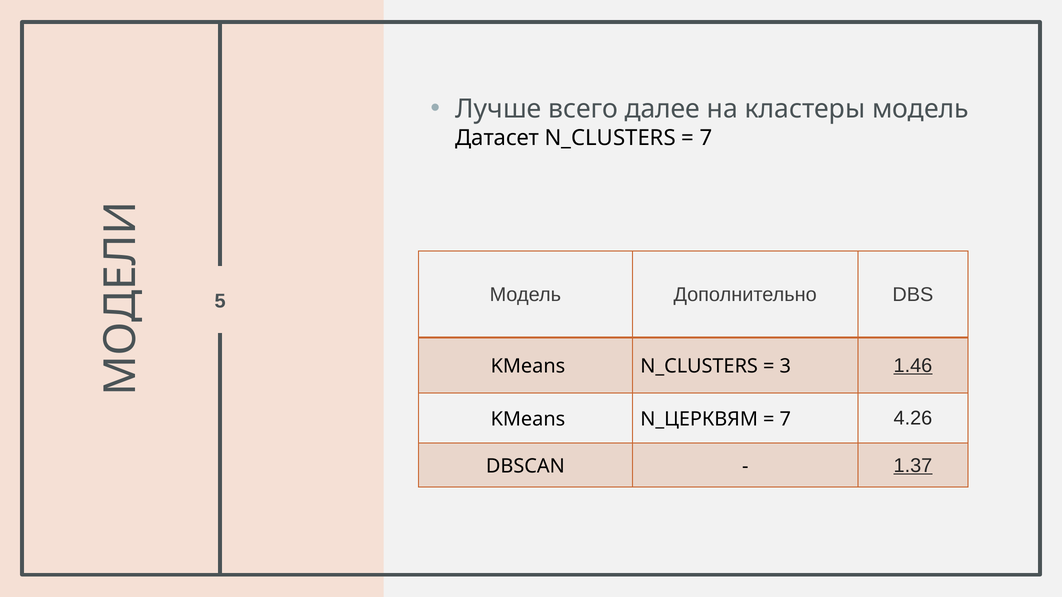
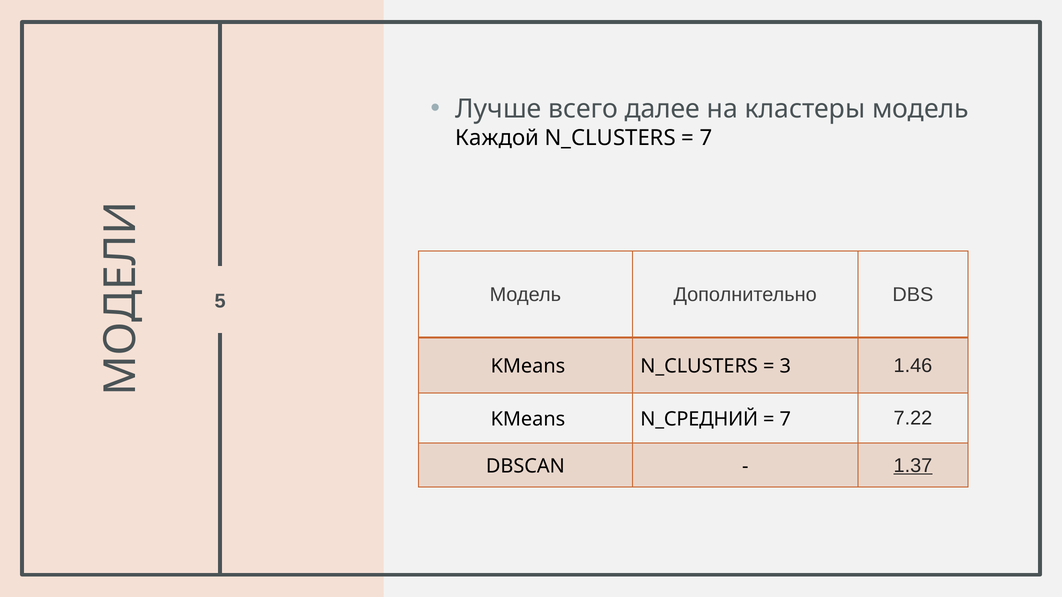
Датасет: Датасет -> Каждой (497, 138)
1.46 underline: present -> none (913, 366)
N_ЦЕРКВЯМ: N_ЦЕРКВЯМ -> N_СРЕДНИЙ (699, 419)
4.26: 4.26 -> 7.22 (913, 419)
